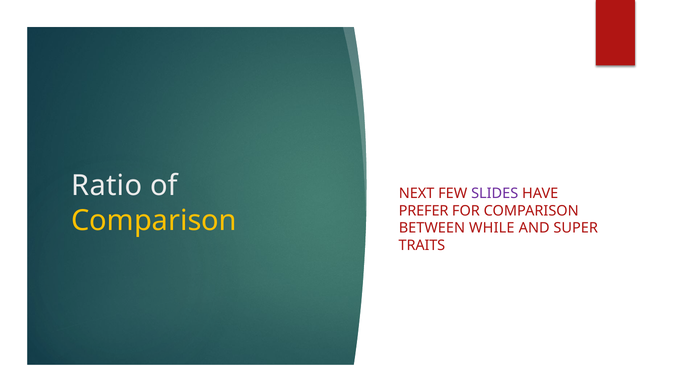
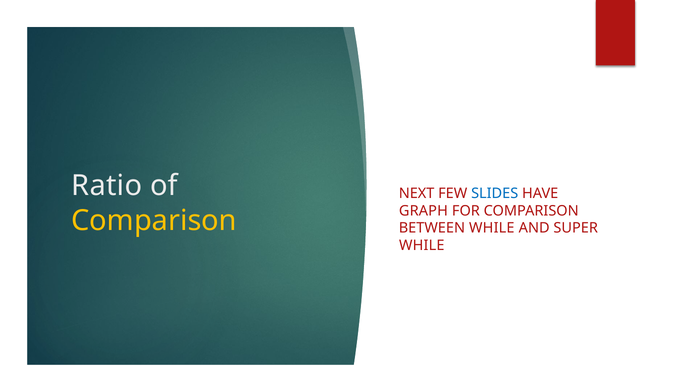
SLIDES colour: purple -> blue (495, 193)
PREFER: PREFER -> GRAPH (423, 210)
TRAITS: TRAITS -> WHILE (422, 245)
